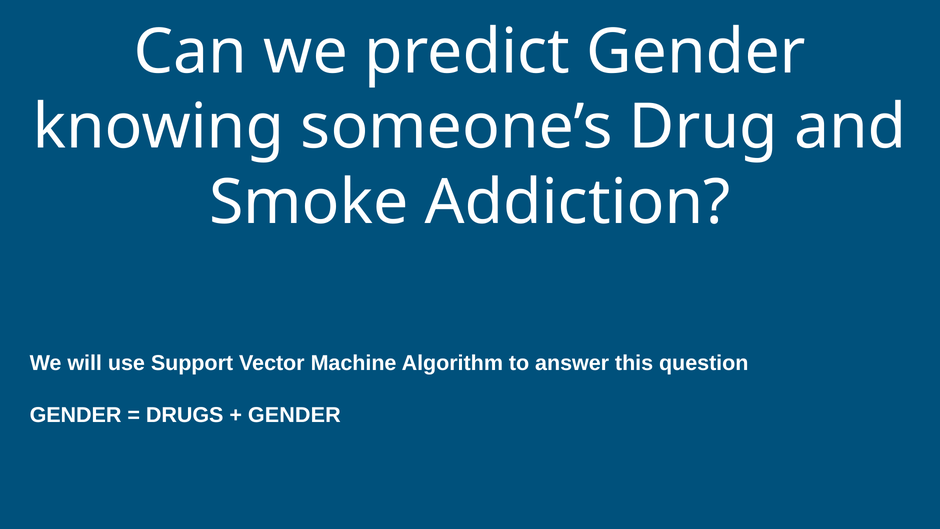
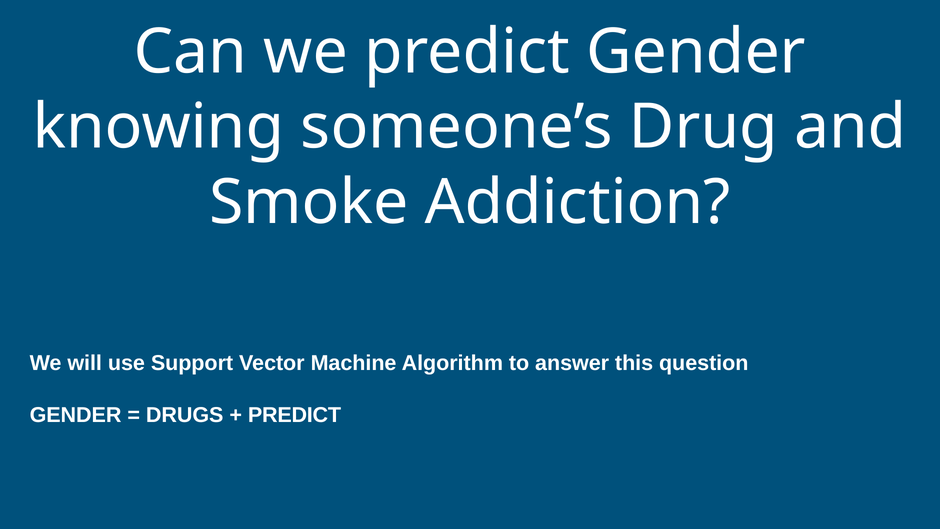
GENDER: GENDER -> PREDICT (295, 415)
